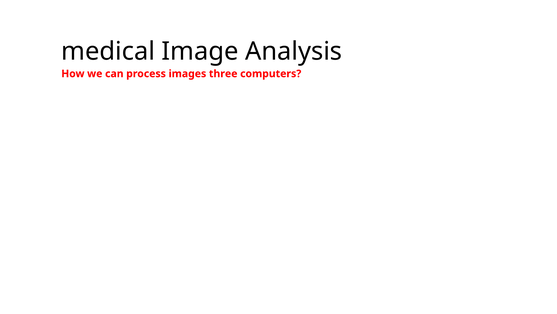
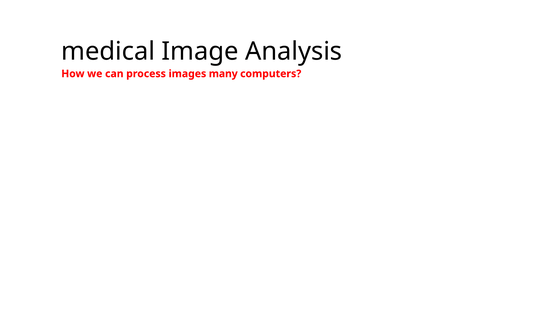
three: three -> many (223, 74)
